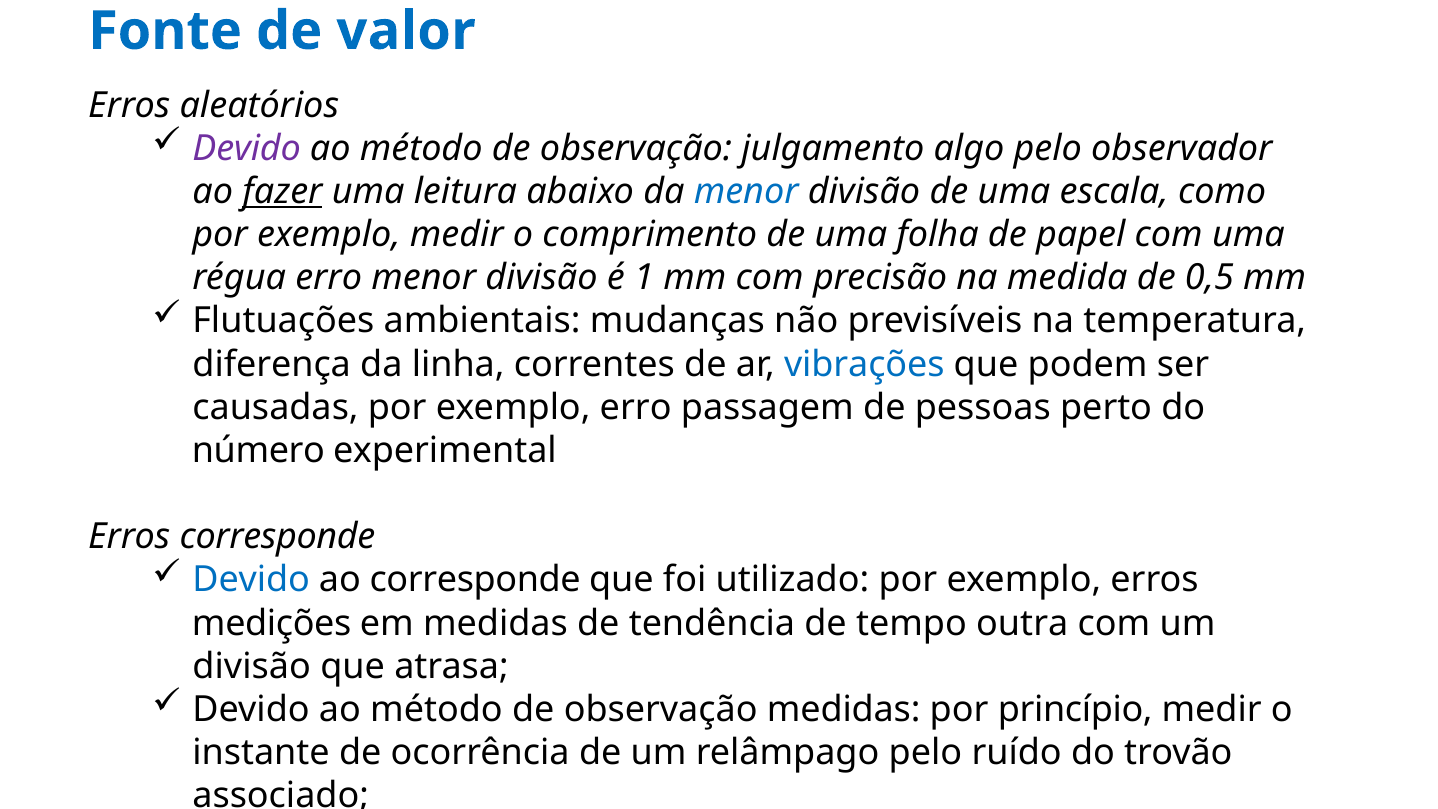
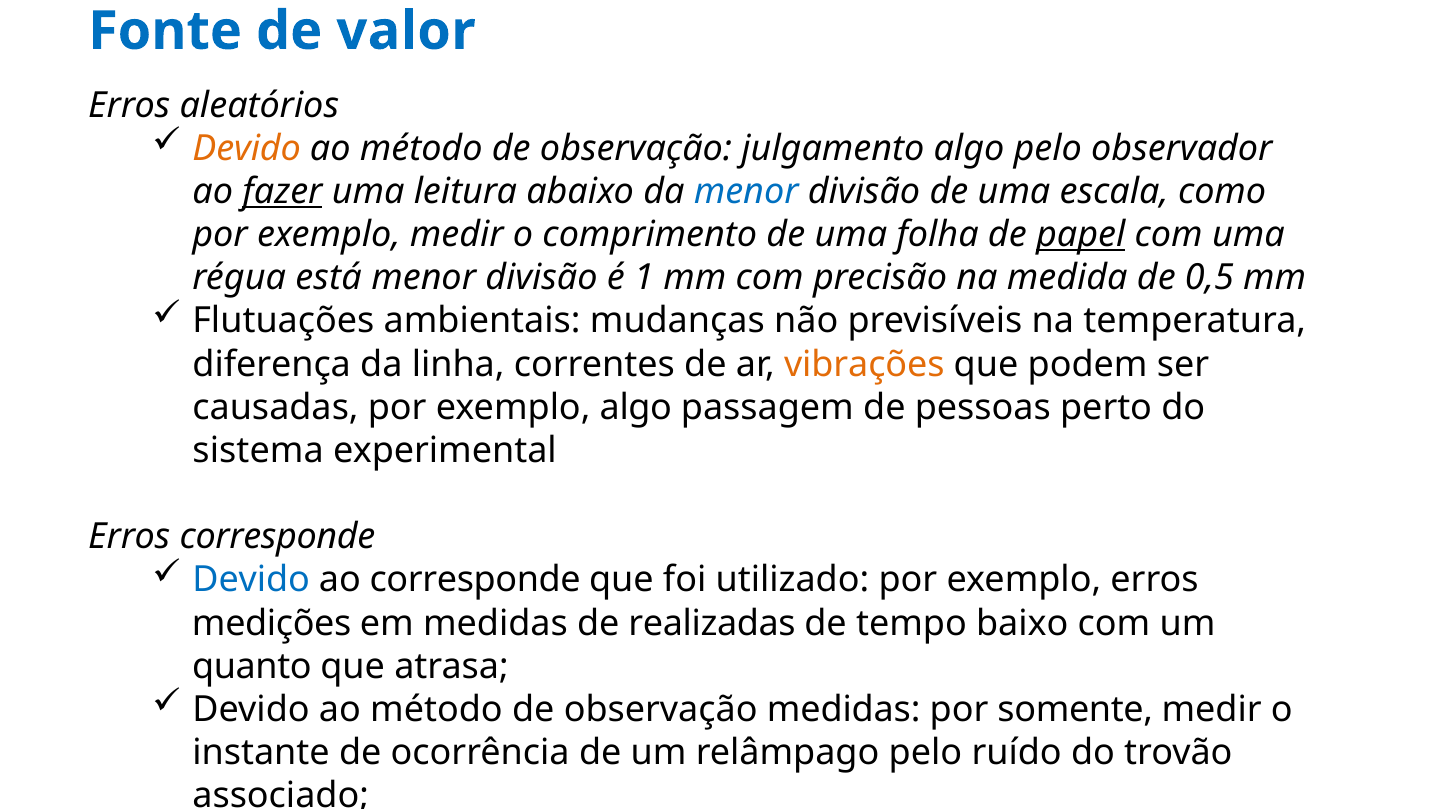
Devido colour: purple -> orange (247, 149)
papel underline: none -> present (1081, 235)
régua erro: erro -> está (329, 278)
vibrações colour: blue -> orange (864, 364)
exemplo erro: erro -> algo (636, 407)
número: número -> sistema (258, 450)
tendência: tendência -> realizadas (712, 623)
outra: outra -> baixo (1022, 623)
divisão: divisão -> quanto (252, 666)
princípio: princípio -> somente (1075, 709)
